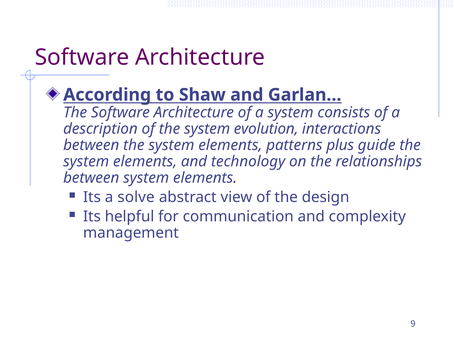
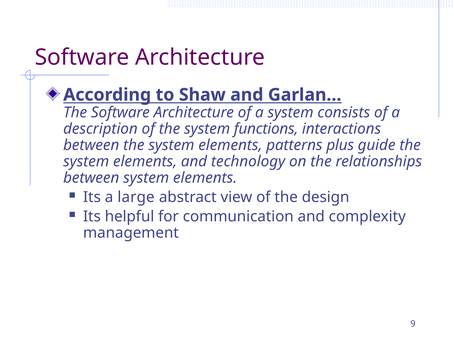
evolution: evolution -> functions (266, 129)
solve: solve -> large (136, 197)
